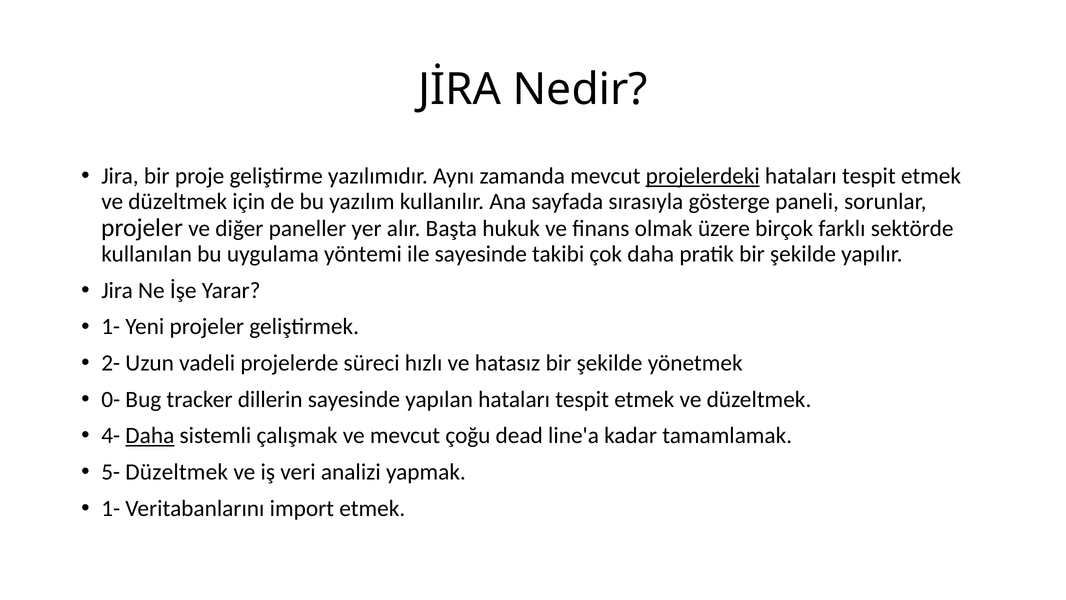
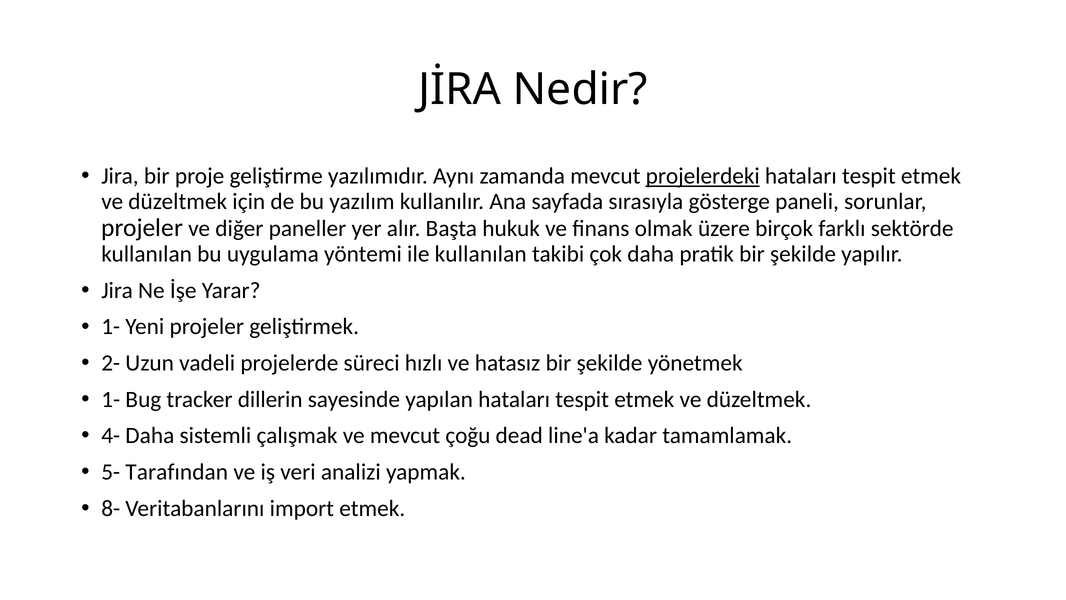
ile sayesinde: sayesinde -> kullanılan (481, 254)
0-: 0- -> 1- (111, 399)
Daha underline: present -> none (150, 435)
5- Düzeltmek: Düzeltmek -> Tarafından (177, 472)
1-: 1- -> 8- (111, 508)
